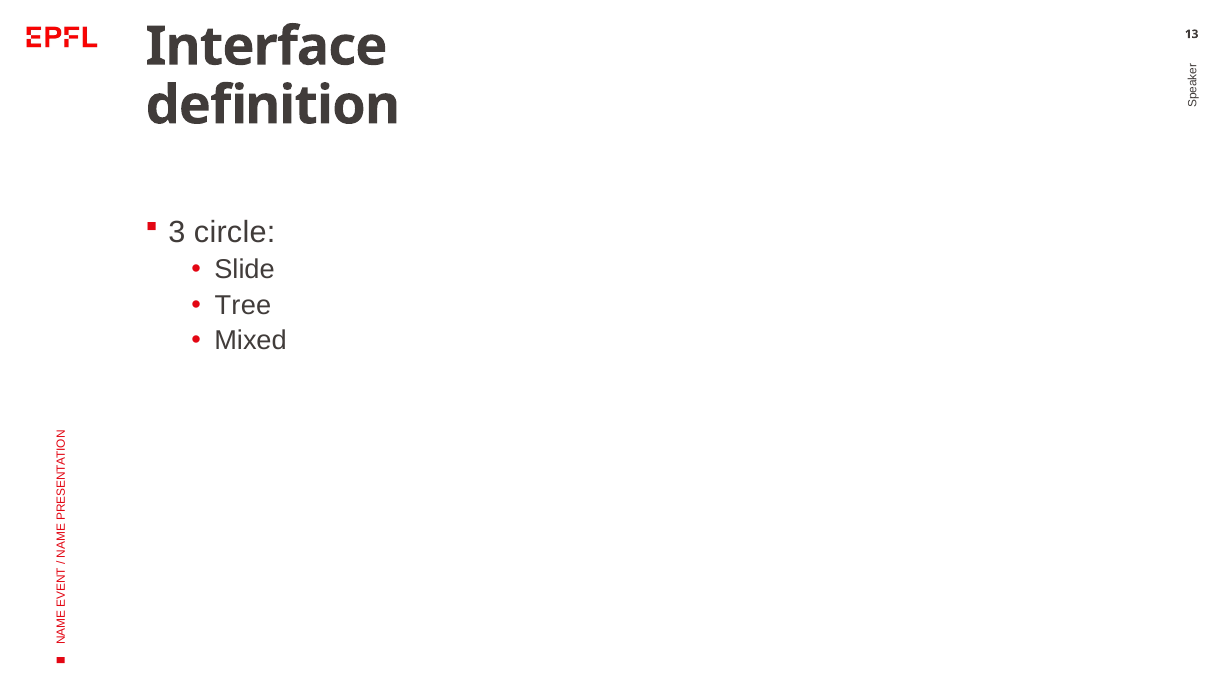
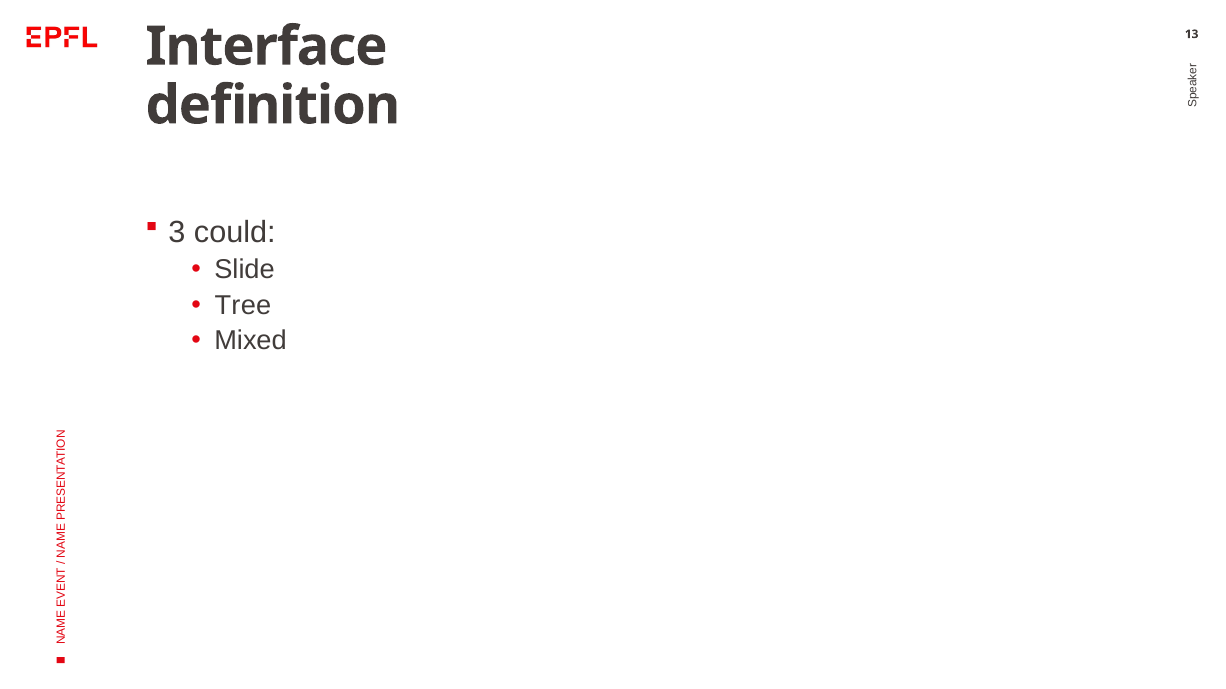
circle: circle -> could (235, 232)
